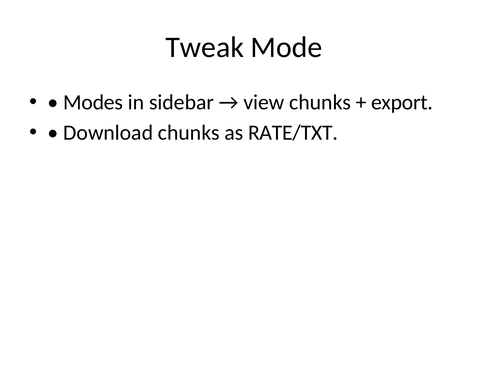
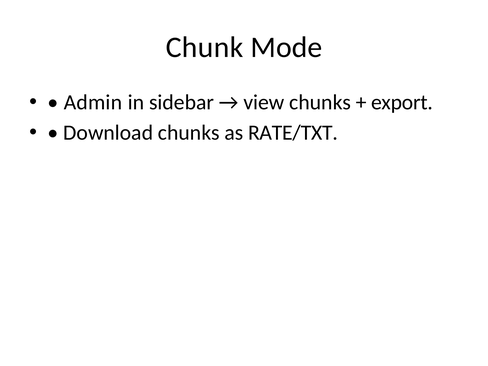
Tweak: Tweak -> Chunk (205, 47)
Modes: Modes -> Admin (93, 102)
